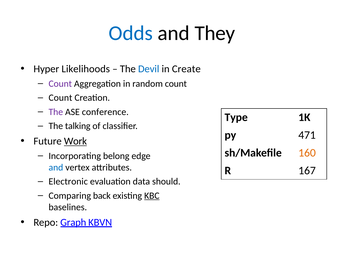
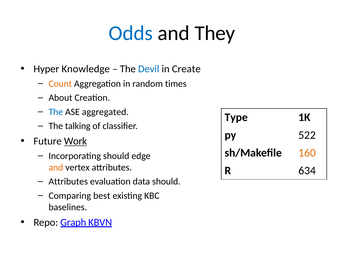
Likelihoods: Likelihoods -> Knowledge (86, 69)
Count colour: purple -> orange (60, 84)
random count: count -> times (176, 84)
Count: Count -> About (60, 98)
The colour: purple -> blue (56, 112)
conference: conference -> aggregated (105, 112)
471: 471 -> 522 (307, 135)
Incorporating belong: belong -> should (116, 156)
and colour: blue -> orange (56, 167)
167: 167 -> 634 (307, 170)
Electronic: Electronic -> Attributes (68, 182)
back: back -> best (102, 196)
KBC underline: present -> none (152, 196)
